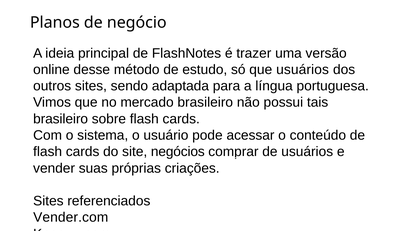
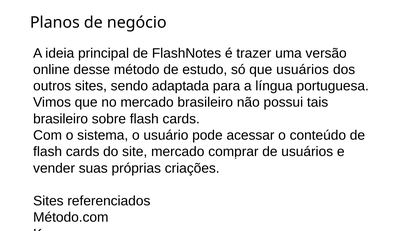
site negócios: negócios -> mercado (178, 152)
Vender.com: Vender.com -> Método.com (71, 218)
